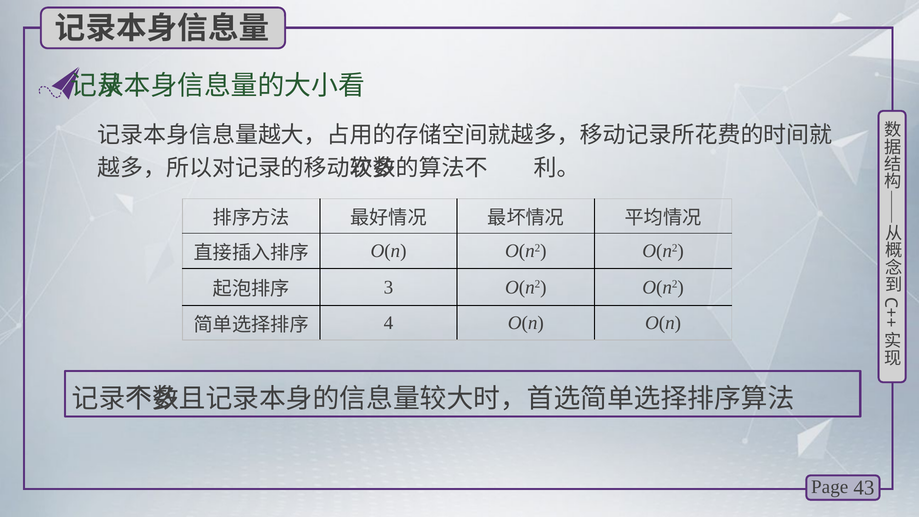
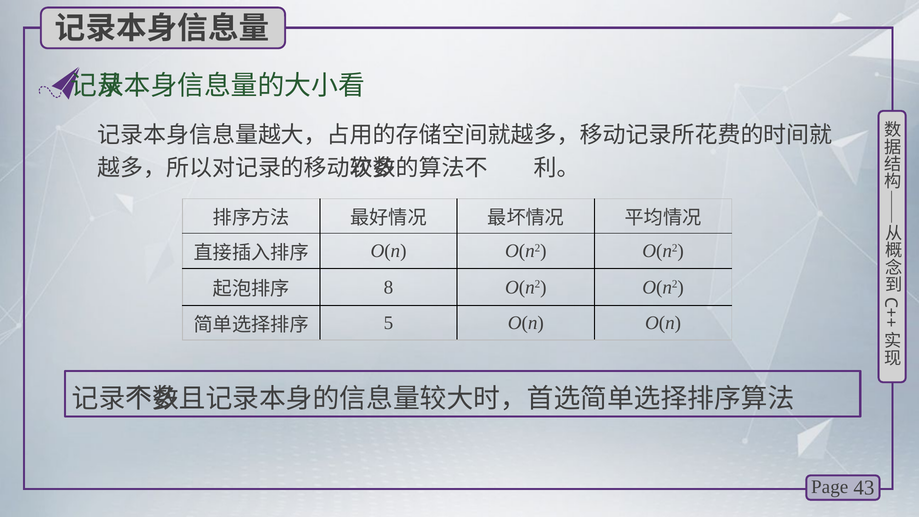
3: 3 -> 8 (389, 287)
4: 4 -> 5 (389, 323)
